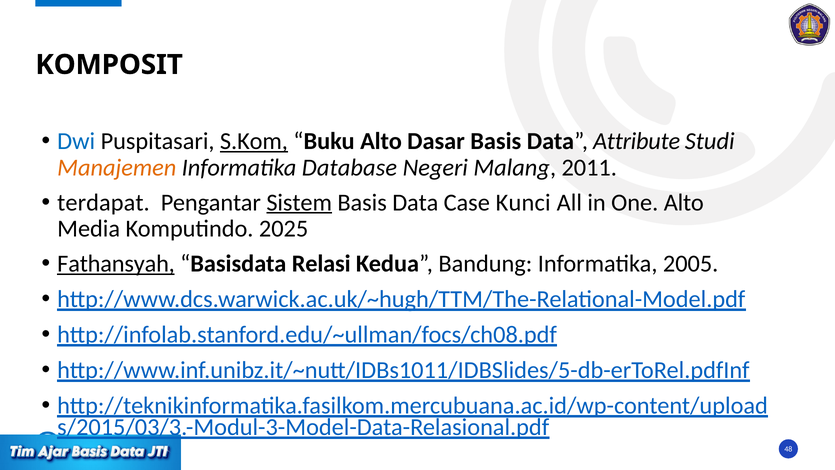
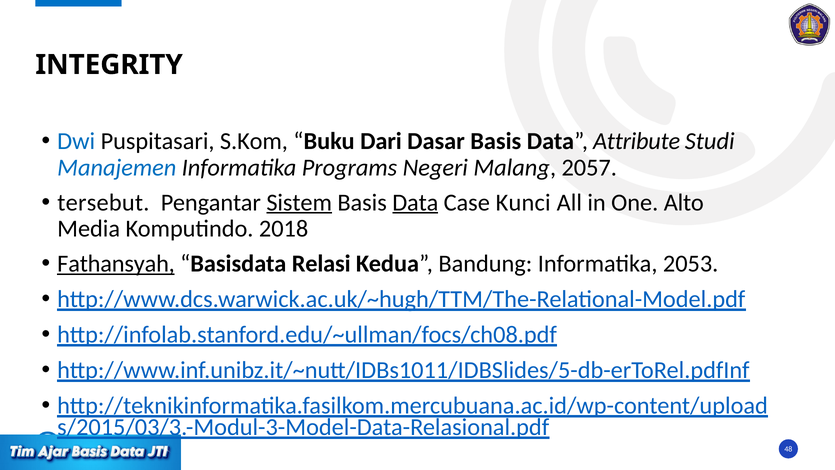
KOMPOSIT: KOMPOSIT -> INTEGRITY (109, 65)
S.Kom underline: present -> none (254, 141)
Buku Alto: Alto -> Dari (381, 141)
Manajemen colour: orange -> blue (117, 167)
Database: Database -> Programs (349, 167)
2011: 2011 -> 2057 (589, 167)
terdapat: terdapat -> tersebut (103, 202)
Data underline: none -> present (415, 202)
2025: 2025 -> 2018 (284, 229)
2005: 2005 -> 2053 (691, 264)
